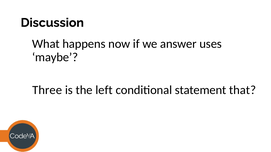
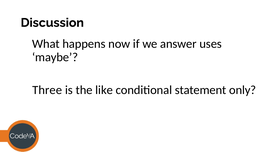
left: left -> like (104, 90)
that: that -> only (243, 90)
